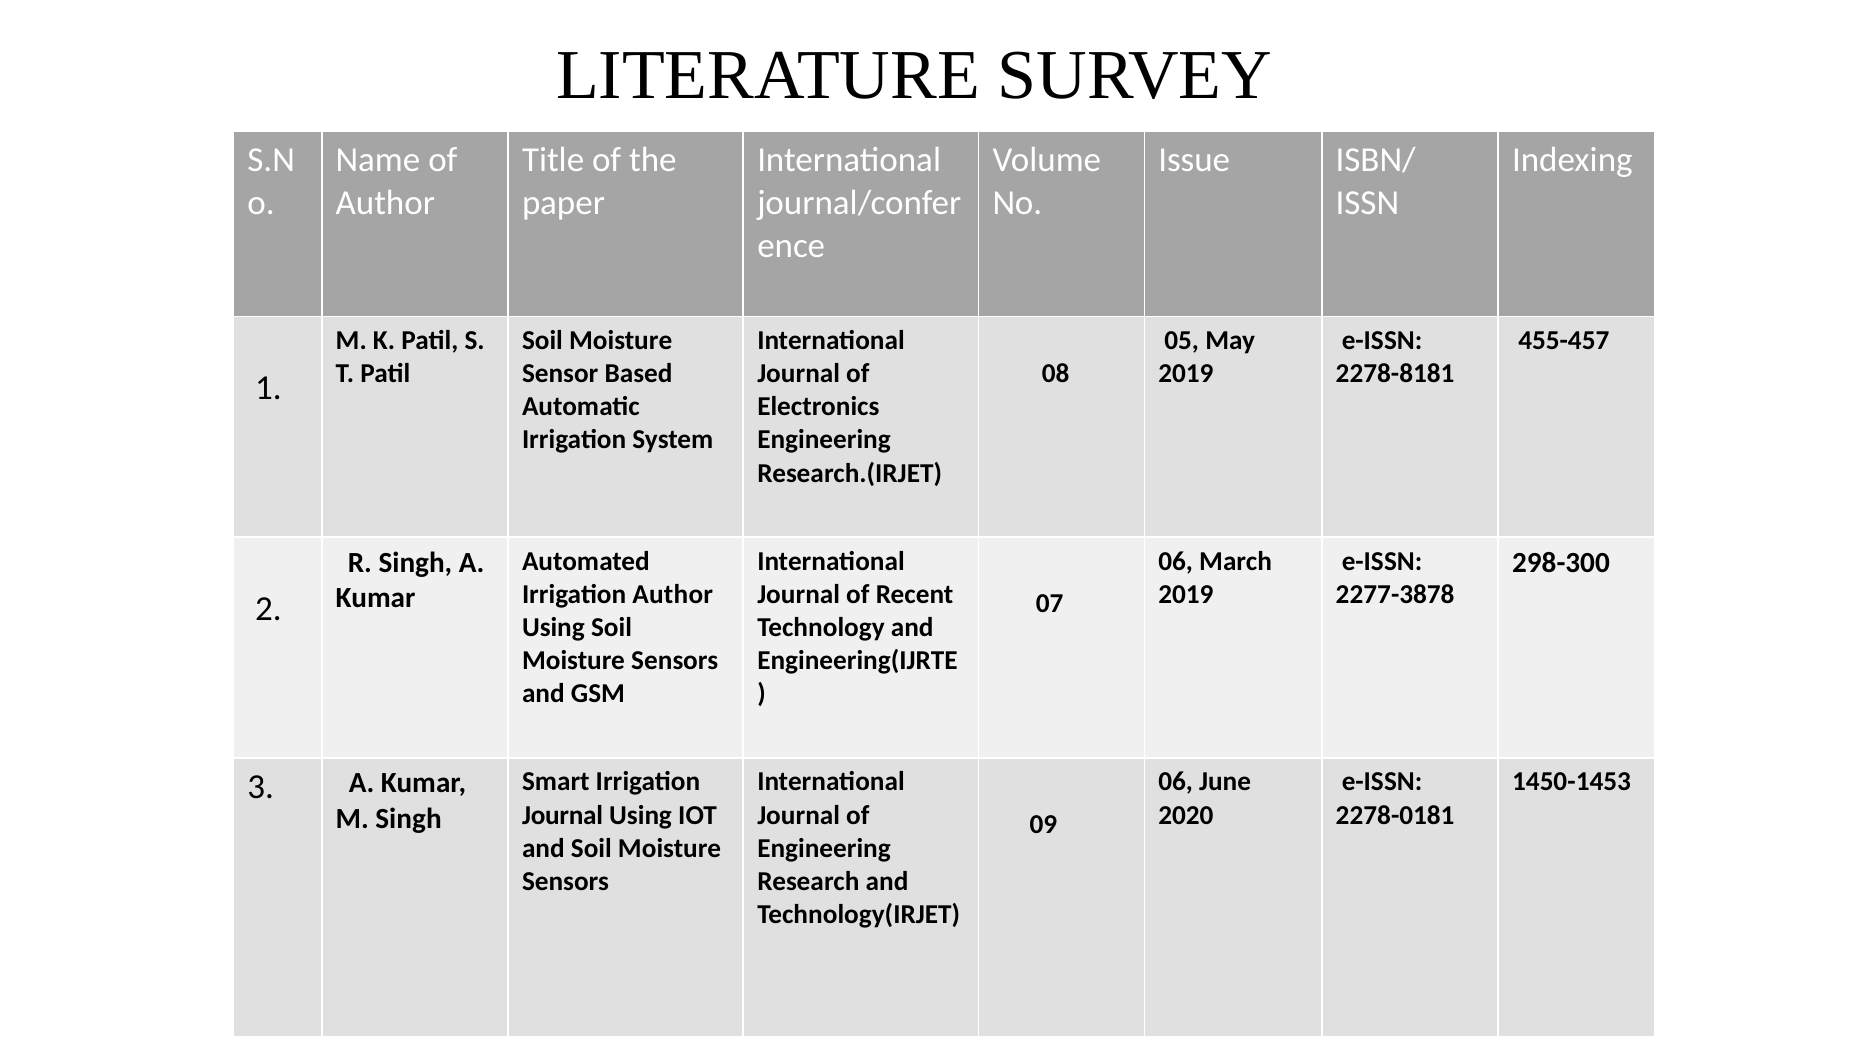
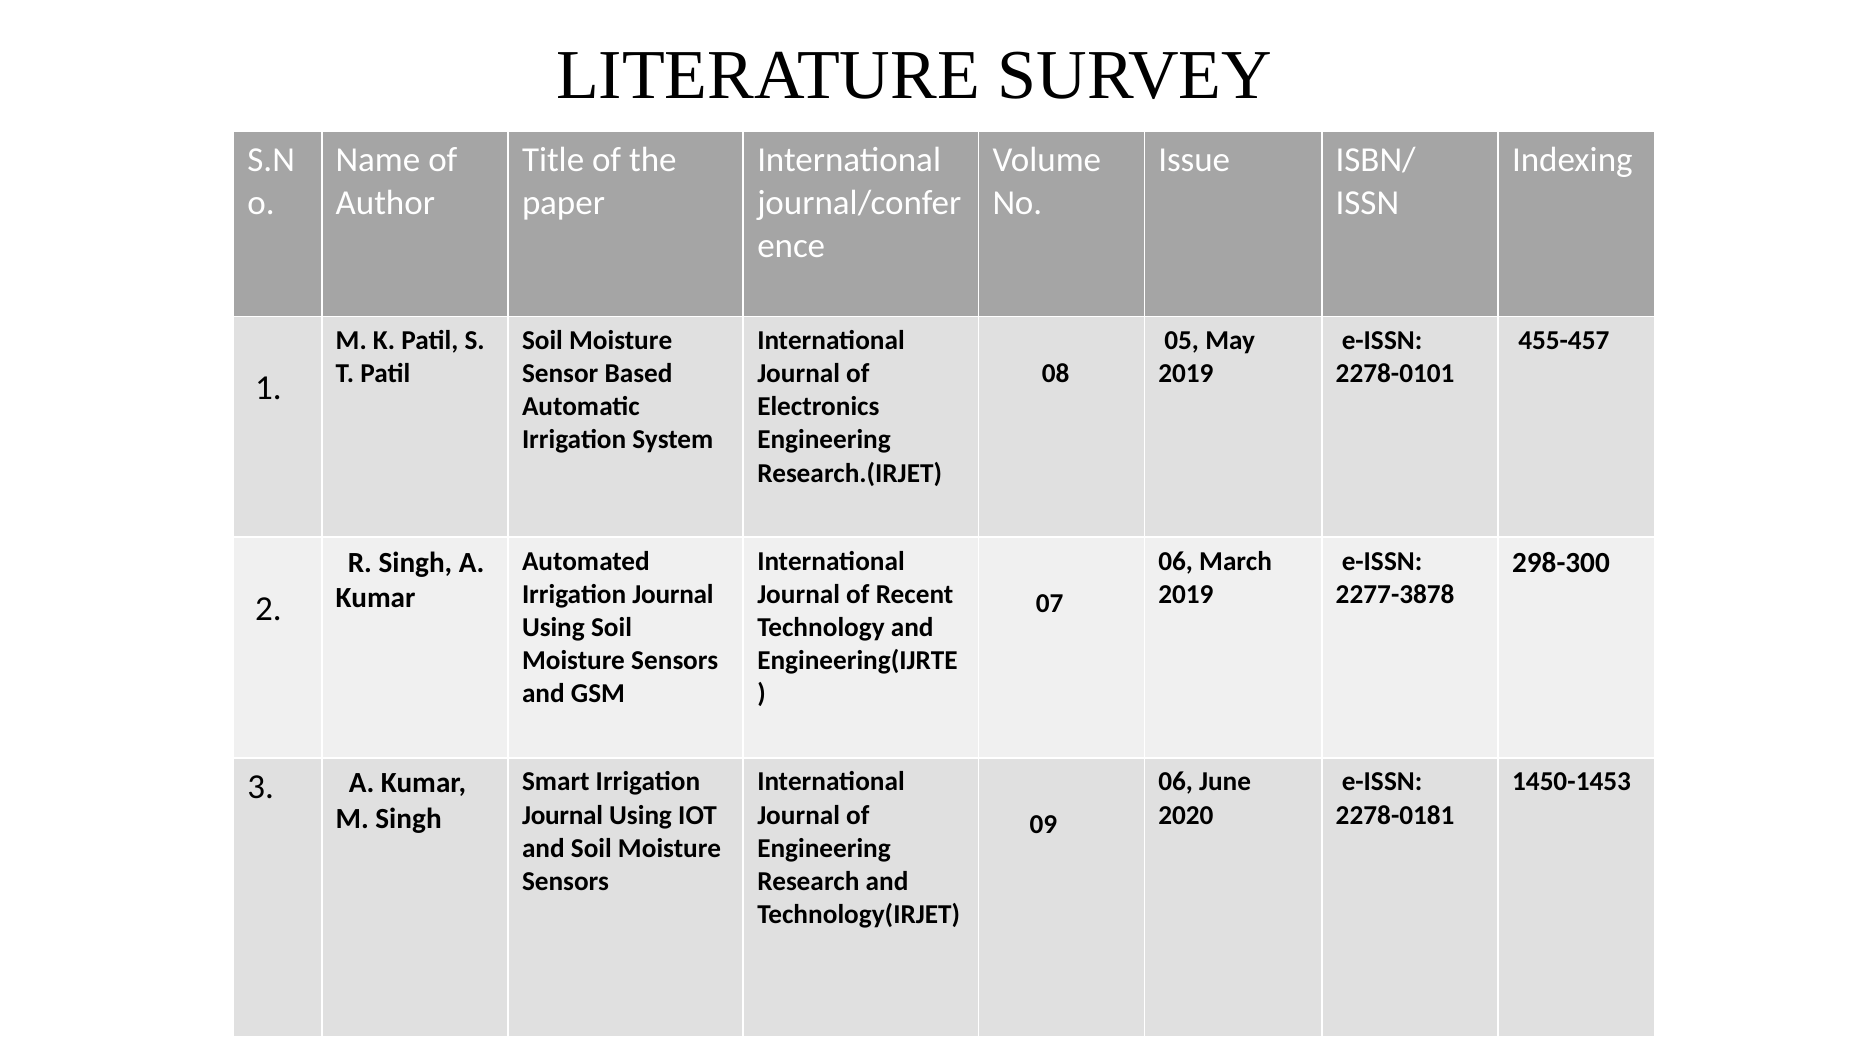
2278-8181: 2278-8181 -> 2278-0101 (1395, 373)
Author: Author -> Journal (673, 594)
